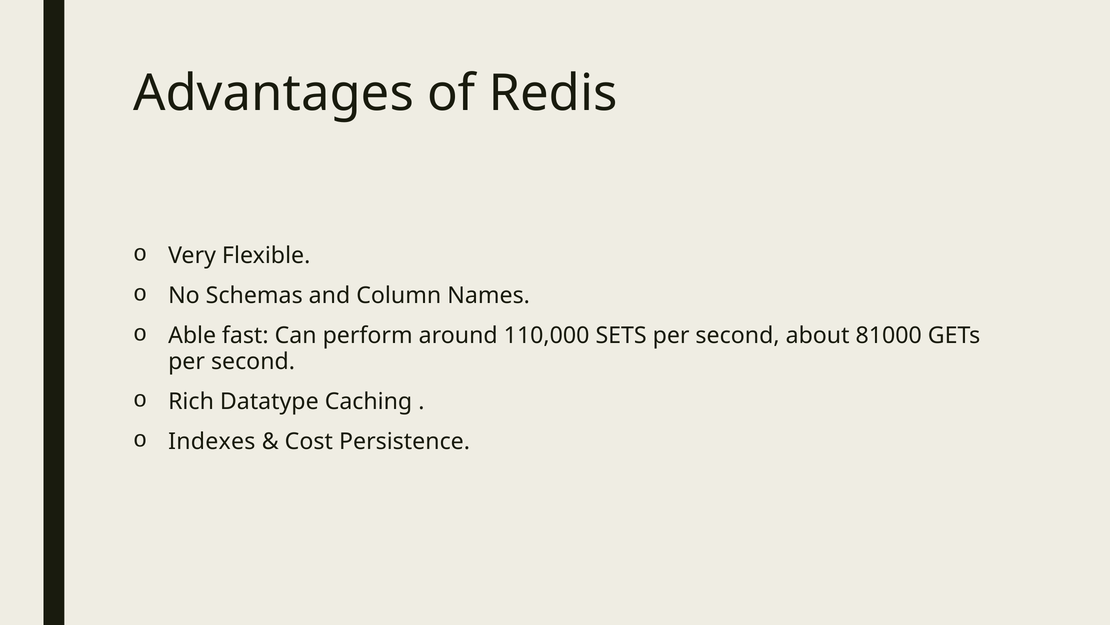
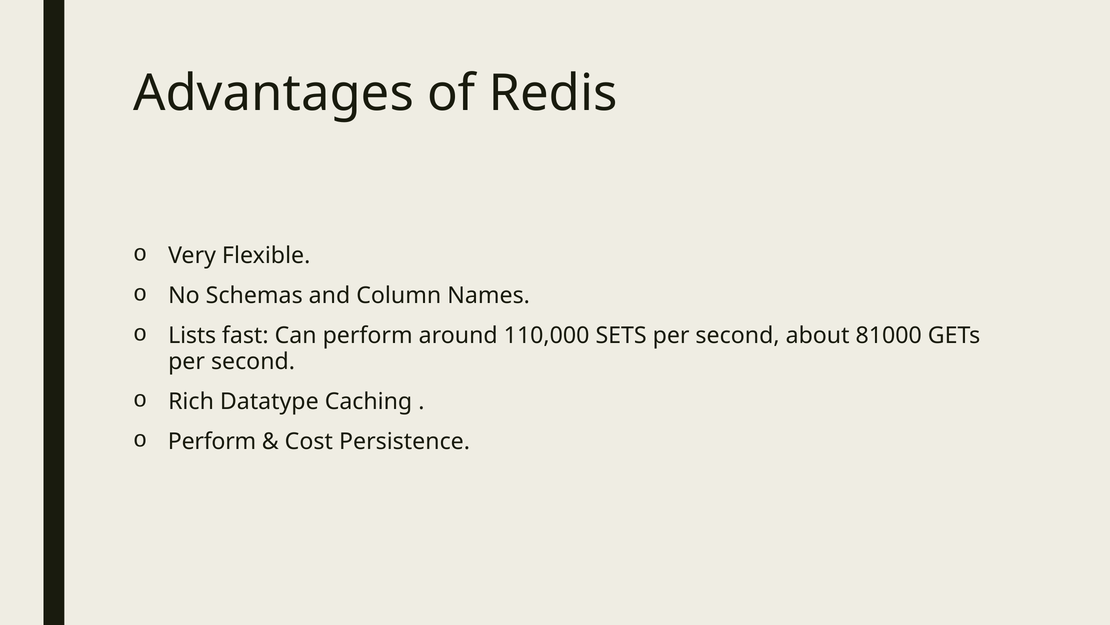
Able: Able -> Lists (192, 335)
Indexes: Indexes -> Perform (212, 441)
